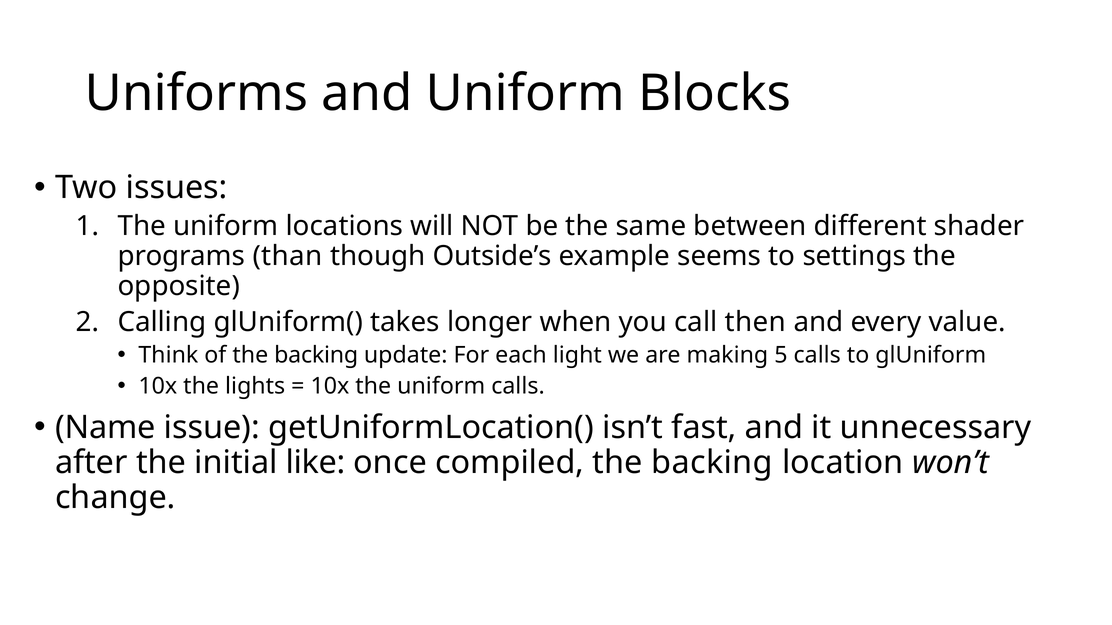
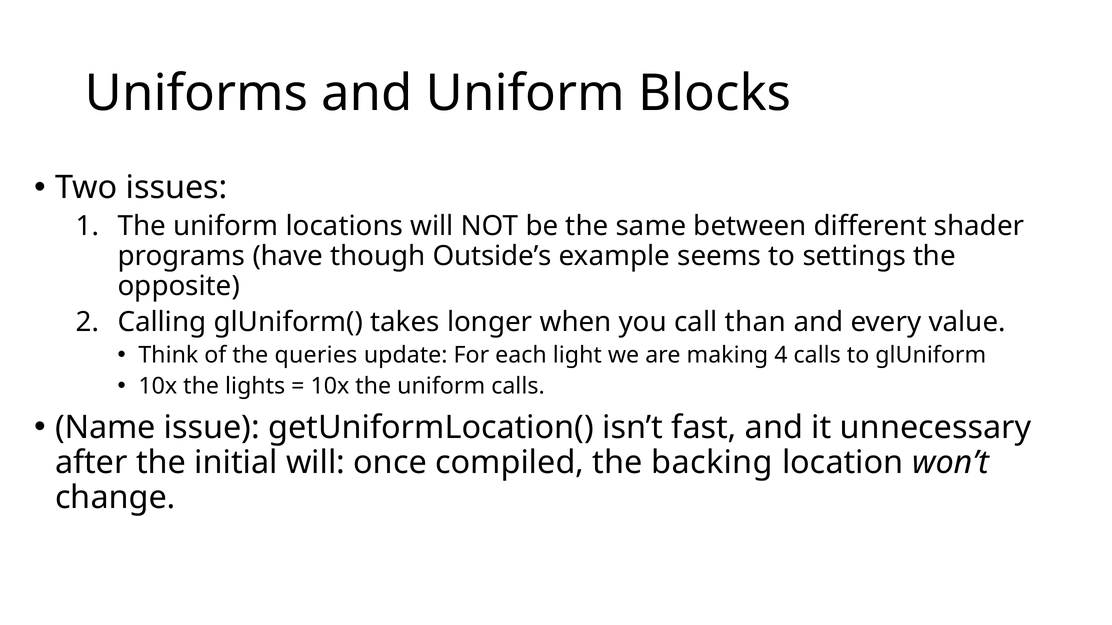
than: than -> have (288, 256)
then: then -> than (755, 322)
of the backing: backing -> queries (316, 355)
5: 5 -> 4 (781, 355)
initial like: like -> will (316, 463)
